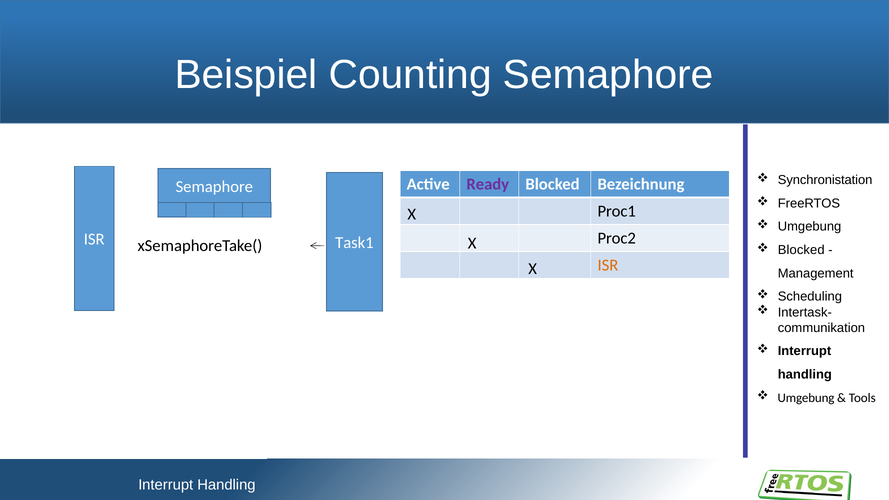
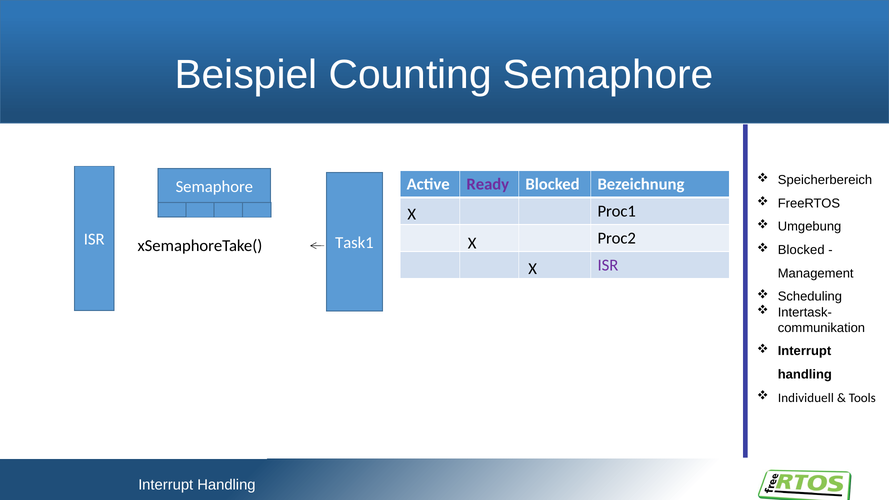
Synchronistation: Synchronistation -> Speicherbereich (825, 180)
ISR colour: orange -> purple (608, 265)
Umgebung: Umgebung -> Individuell (806, 398)
